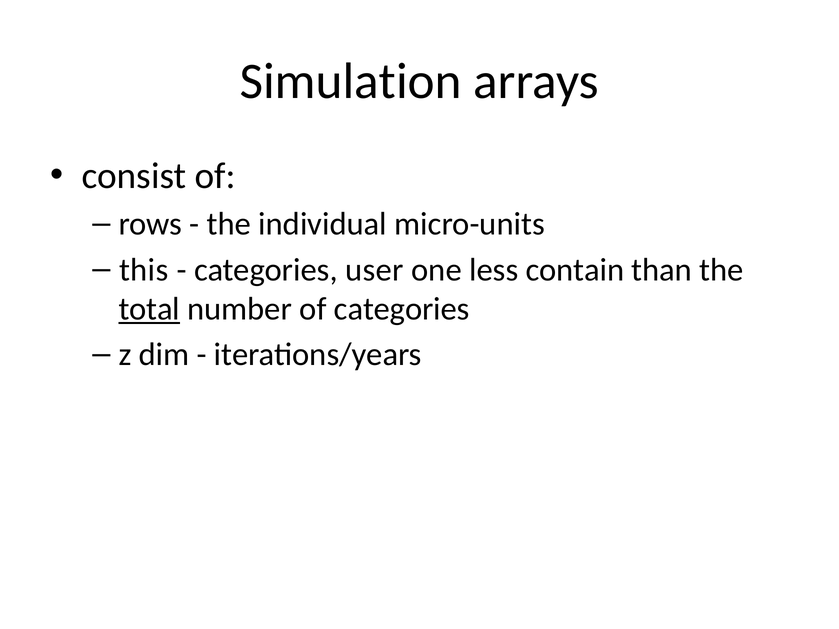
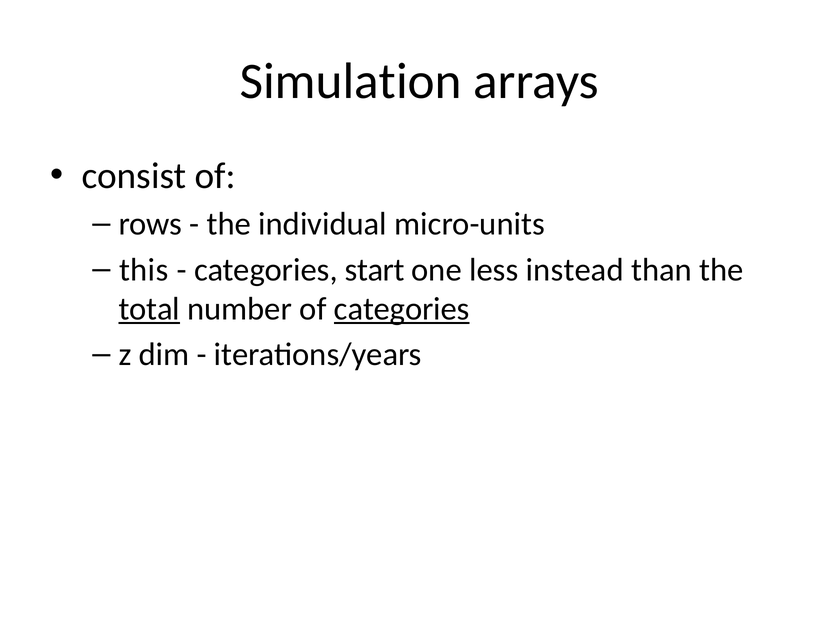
user: user -> start (375, 270)
contain: contain -> instead (575, 270)
categories underline: none -> present (402, 309)
